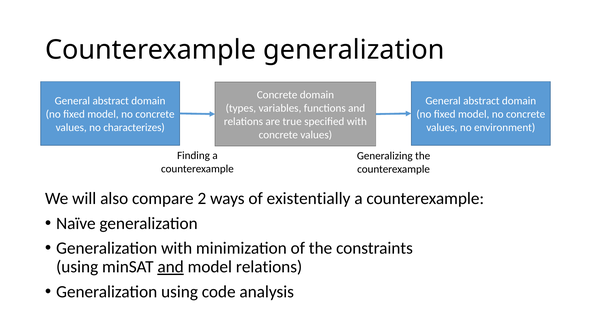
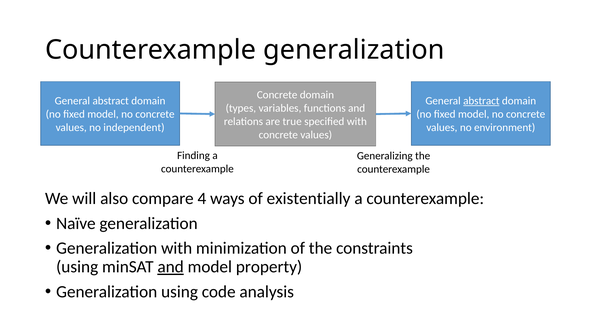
abstract underline: none -> present (481, 101)
characterizes: characterizes -> independent (134, 127)
2: 2 -> 4 (202, 198)
model relations: relations -> property (269, 266)
